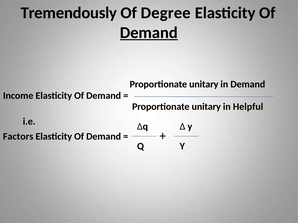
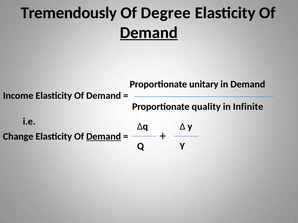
unitary: unitary -> quality (206, 107)
Helpful: Helpful -> Infinite (248, 107)
Factors: Factors -> Change (18, 137)
Demand underline: none -> present (104, 137)
